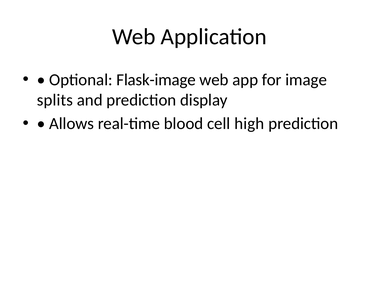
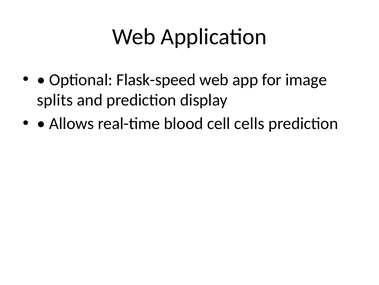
Flask-image: Flask-image -> Flask-speed (156, 80)
high: high -> cells (249, 123)
